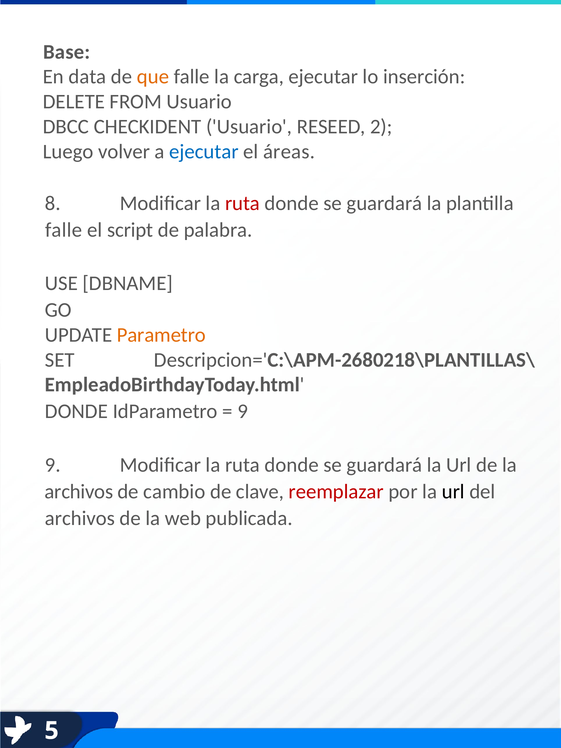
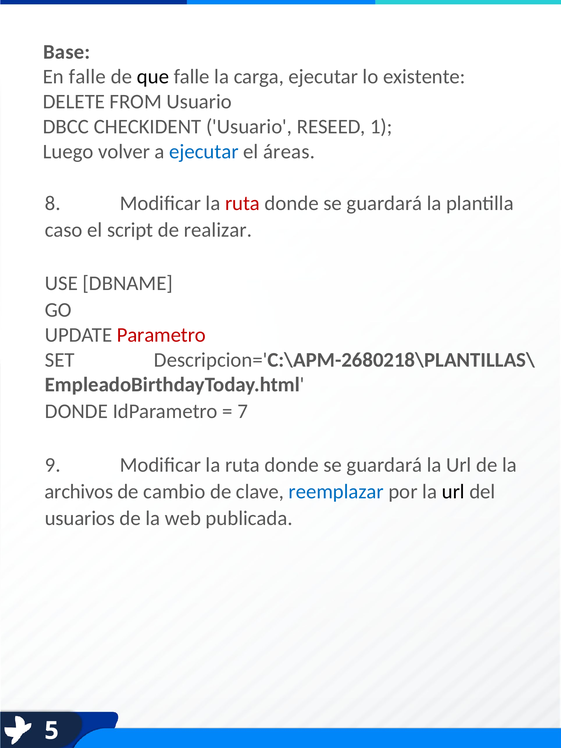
En data: data -> falle (87, 77)
que colour: orange -> black (153, 77)
inserción: inserción -> existente (424, 77)
2: 2 -> 1 (381, 127)
falle: falle -> caso (64, 230)
palabra: palabra -> realizar (218, 230)
Parametro colour: orange -> red (161, 335)
9: 9 -> 7 (243, 411)
reemplazar colour: red -> blue (336, 492)
archivos: archivos -> usuarios (80, 518)
